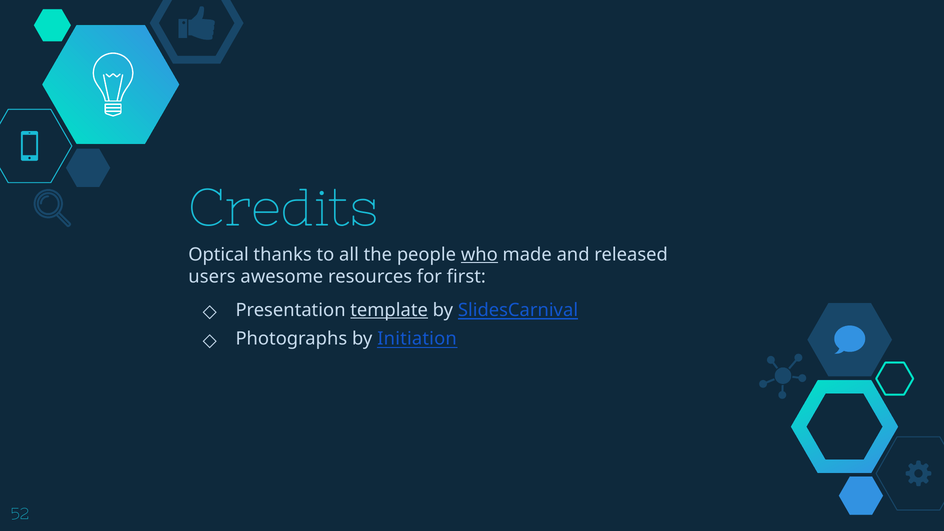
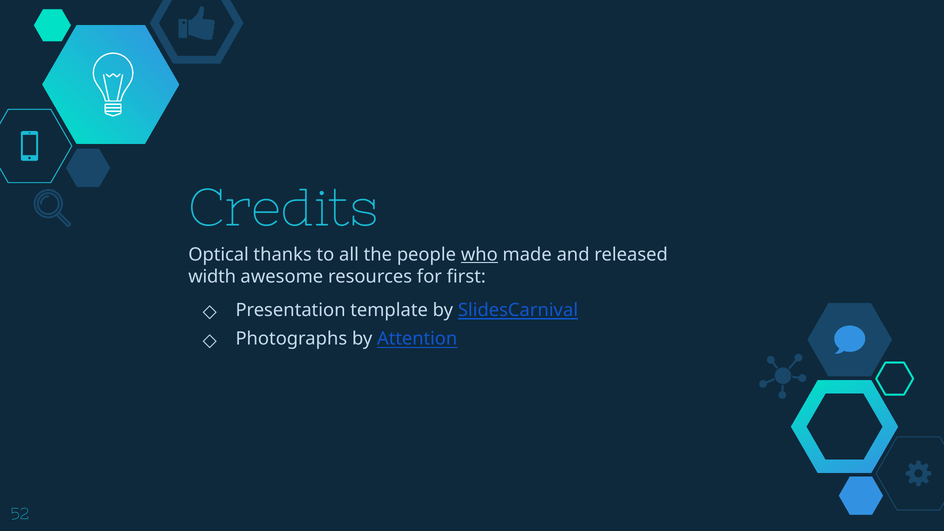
users: users -> width (212, 277)
template underline: present -> none (389, 310)
Initiation: Initiation -> Attention (417, 339)
